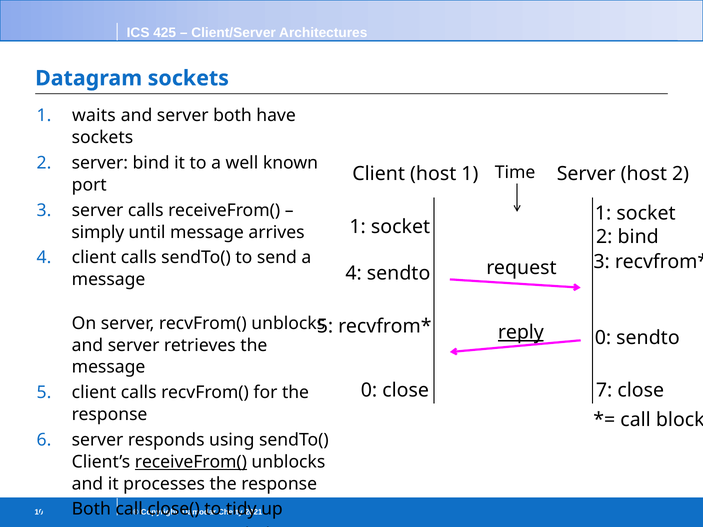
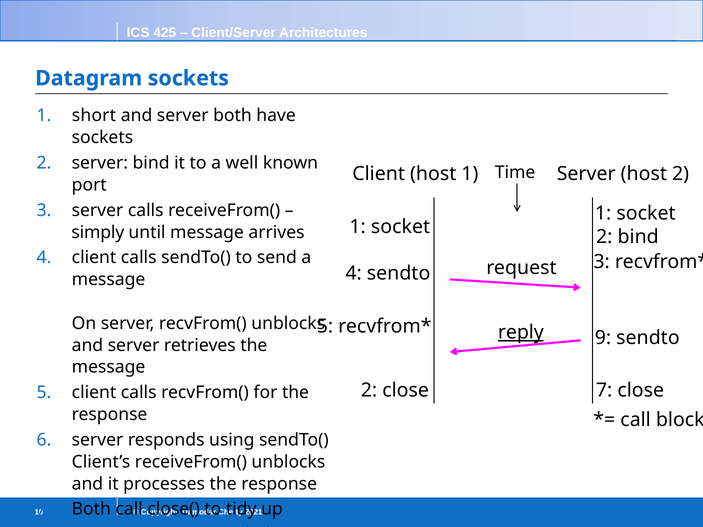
waits: waits -> short (94, 116)
0: 0 -> 9 (603, 338)
0: 0 -> 2 (369, 391)
receiveFrom( underline: present -> none (191, 462)
